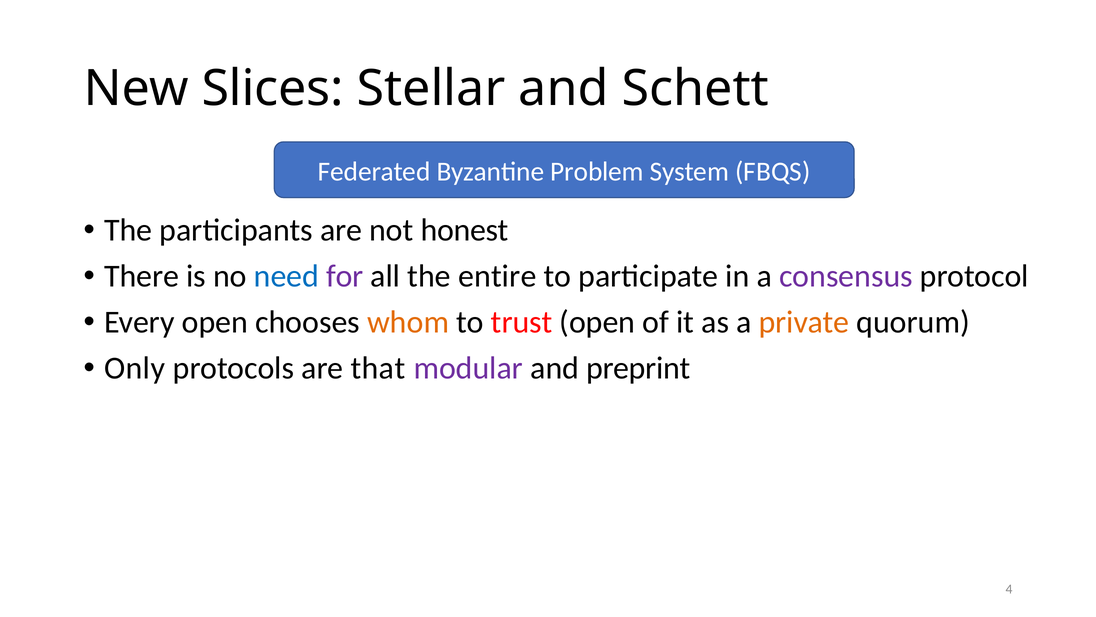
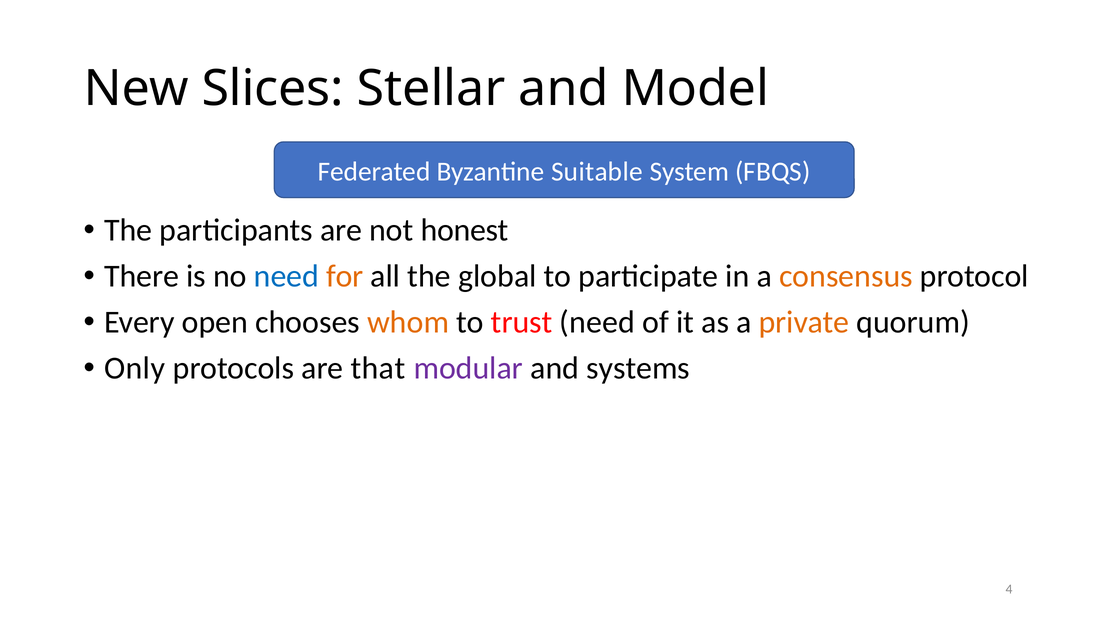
Schett: Schett -> Model (695, 88)
Problem: Problem -> Suitable (597, 171)
for colour: purple -> orange (345, 276)
entire: entire -> global (497, 276)
consensus colour: purple -> orange (846, 276)
trust open: open -> need (597, 322)
preprint: preprint -> systems (638, 368)
